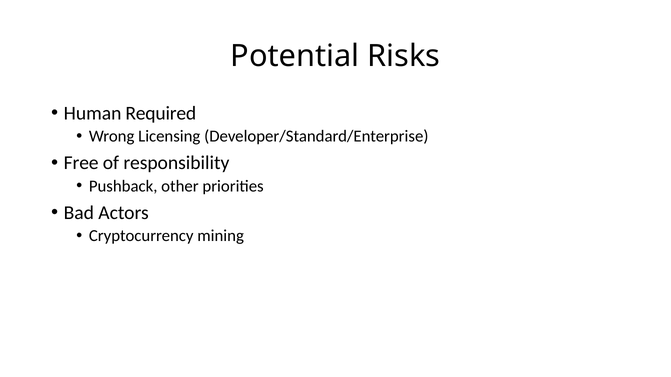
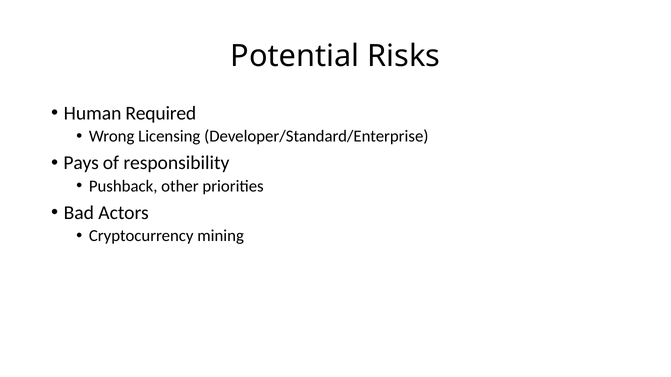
Free: Free -> Pays (81, 163)
